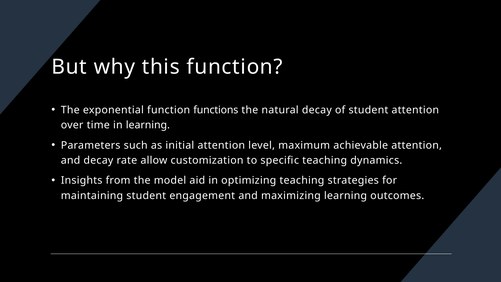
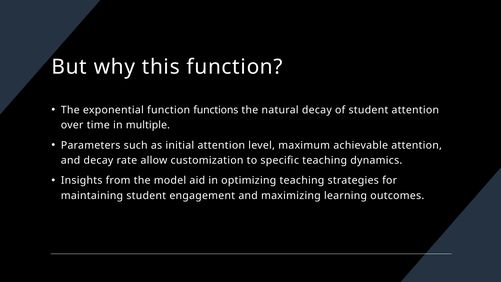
in learning: learning -> multiple (148, 125)
